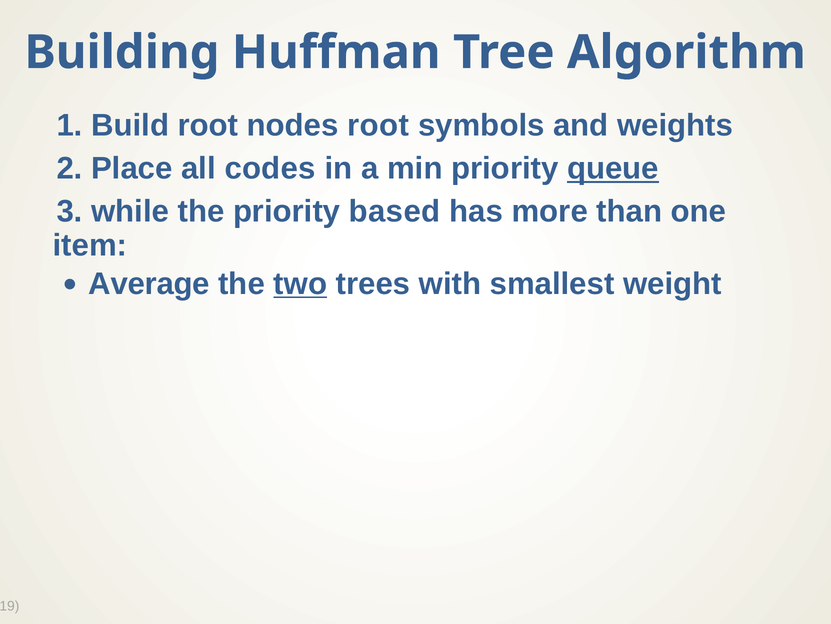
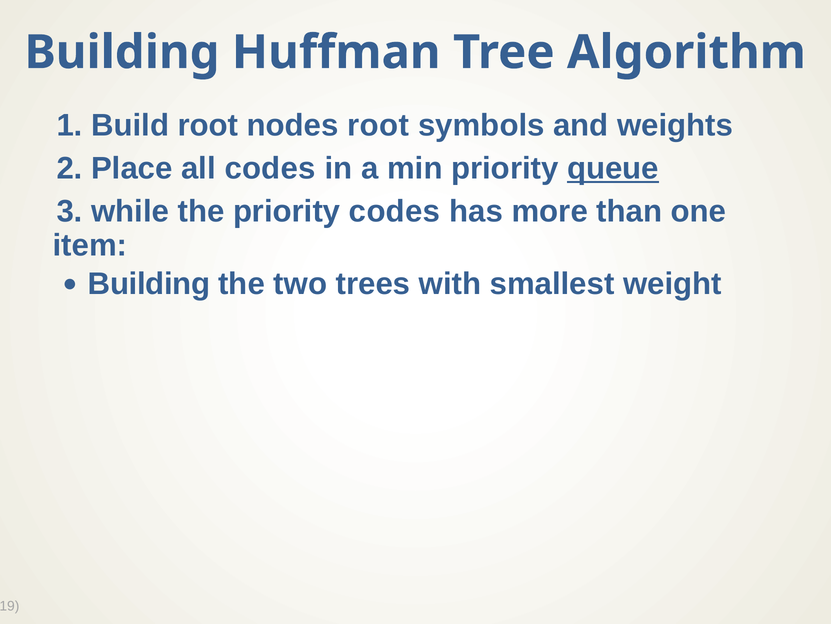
priority based: based -> codes (395, 211)
Average: Average -> Building (149, 284)
two underline: present -> none (300, 284)
